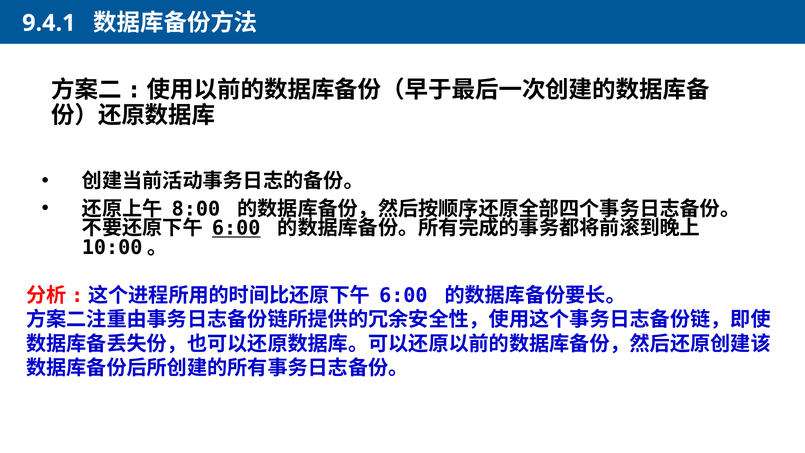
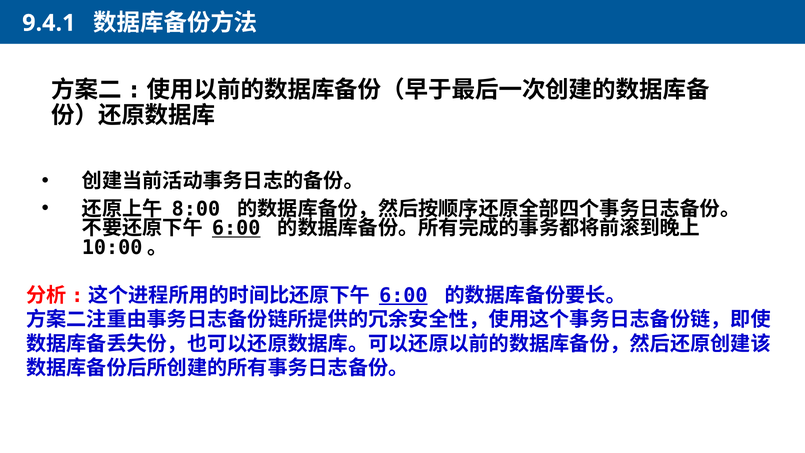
6:00 underline: none -> present (403, 296)
